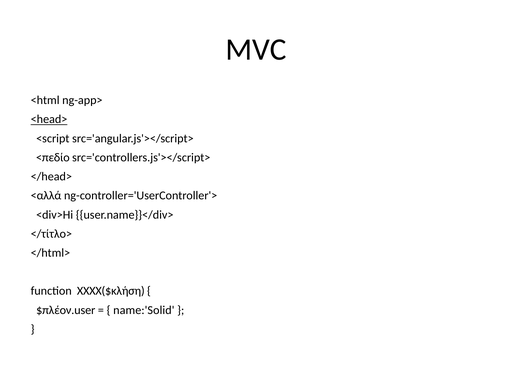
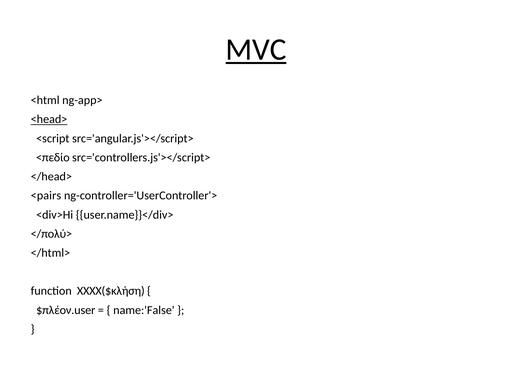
MVC underline: none -> present (256, 50)
<αλλά: <αλλά -> <pairs (46, 196)
</τίτλο>: </τίτλο> -> </πολύ> (51, 234)
name:'Solid: name:'Solid -> name:'False (144, 310)
